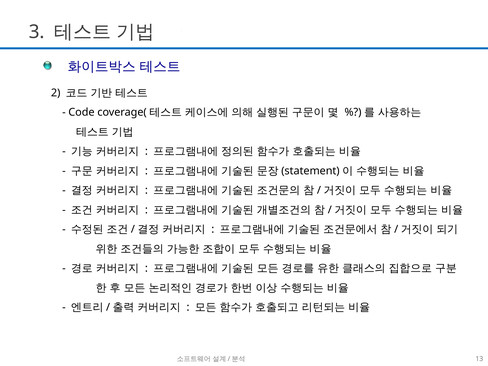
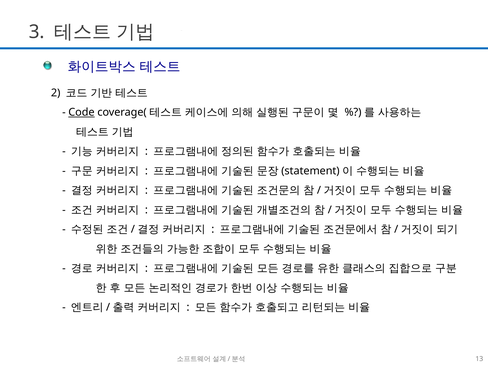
Code underline: none -> present (81, 112)
